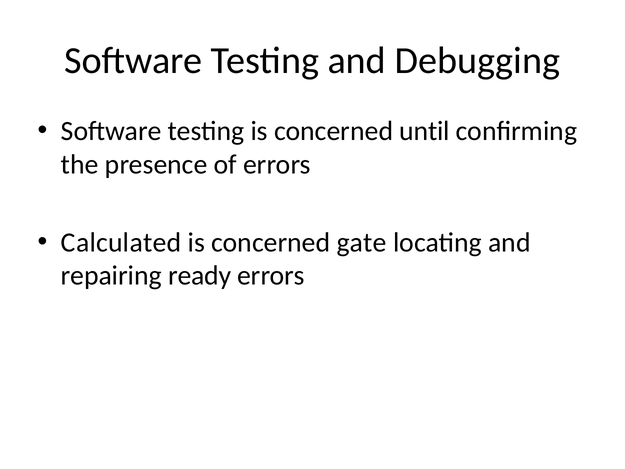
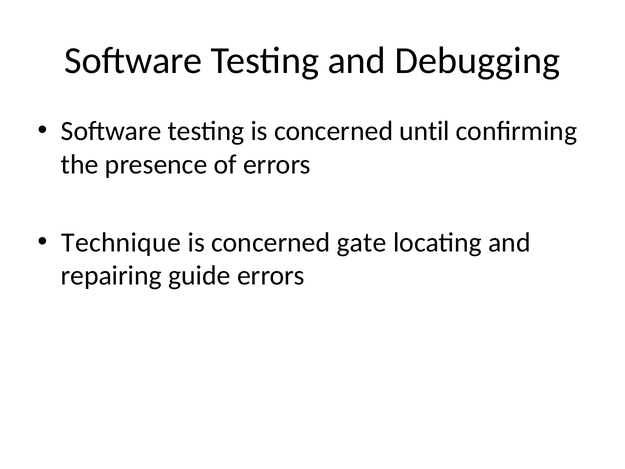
Calculated: Calculated -> Technique (121, 242)
ready: ready -> guide (200, 276)
